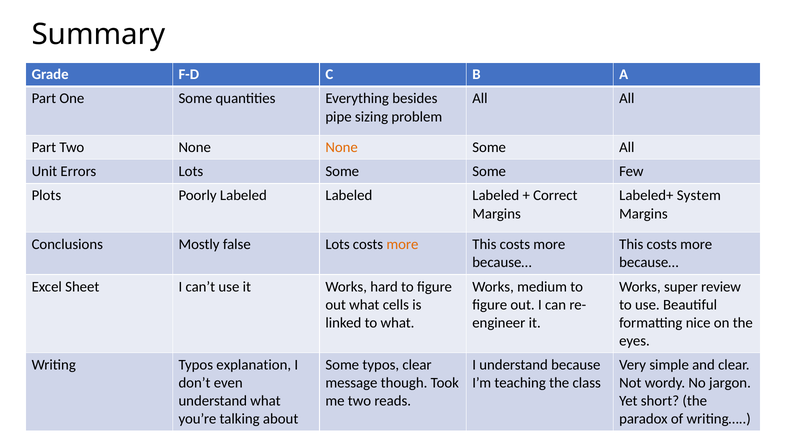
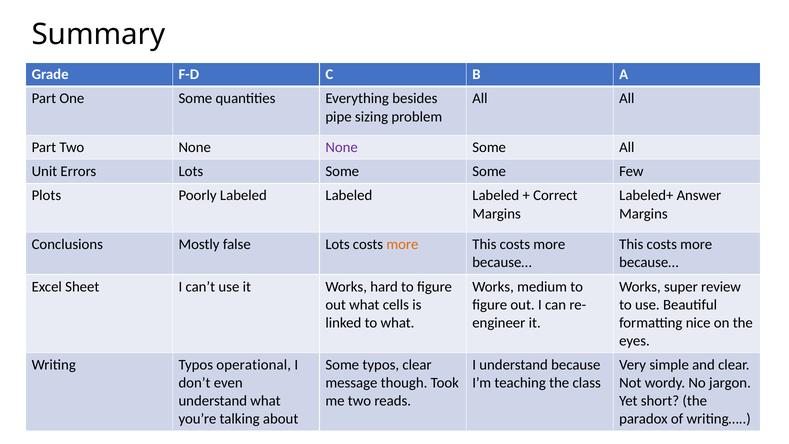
None colour: orange -> purple (342, 148)
System: System -> Answer (699, 195)
explanation: explanation -> operational (254, 365)
